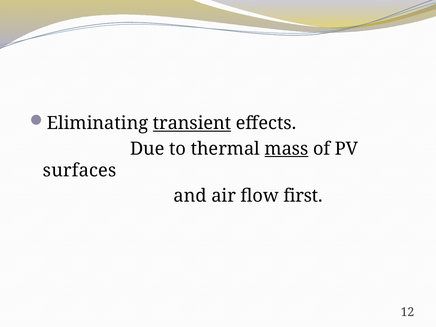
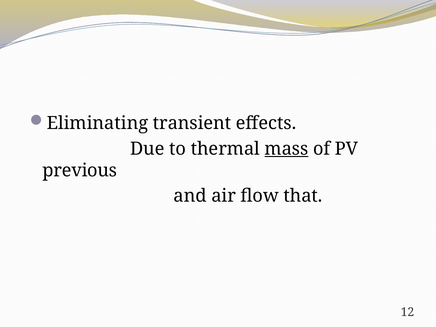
transient underline: present -> none (192, 123)
surfaces: surfaces -> previous (80, 171)
first: first -> that (303, 196)
